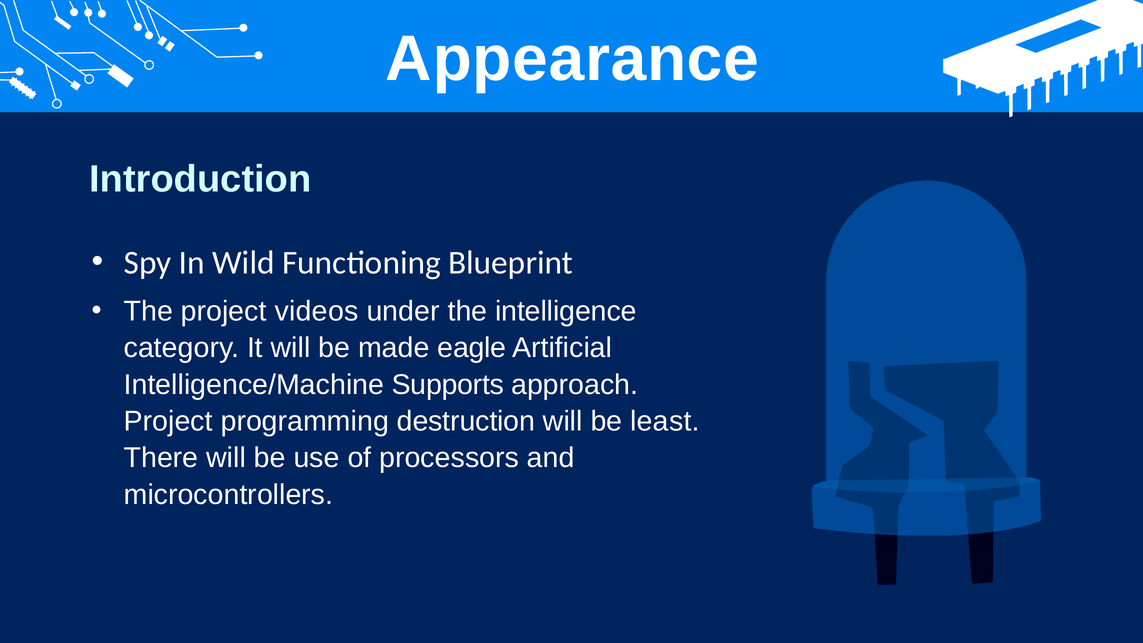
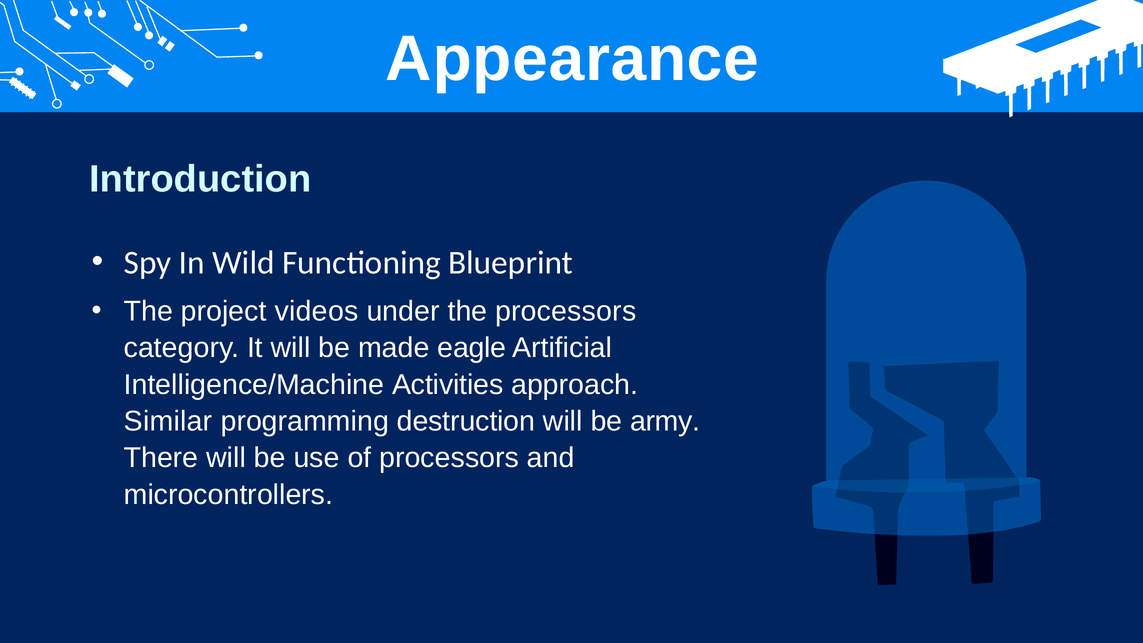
the intelligence: intelligence -> processors (566, 311)
Supports: Supports -> Activities (448, 385)
Project: Project -> Similar (168, 421)
least: least -> army (665, 421)
